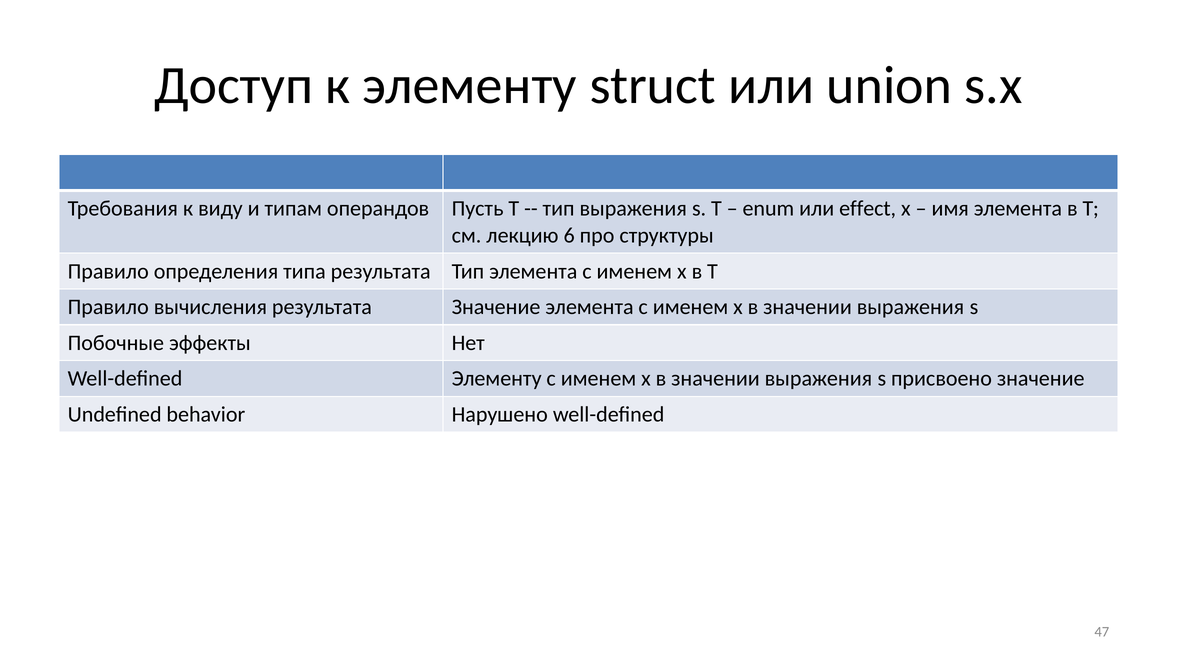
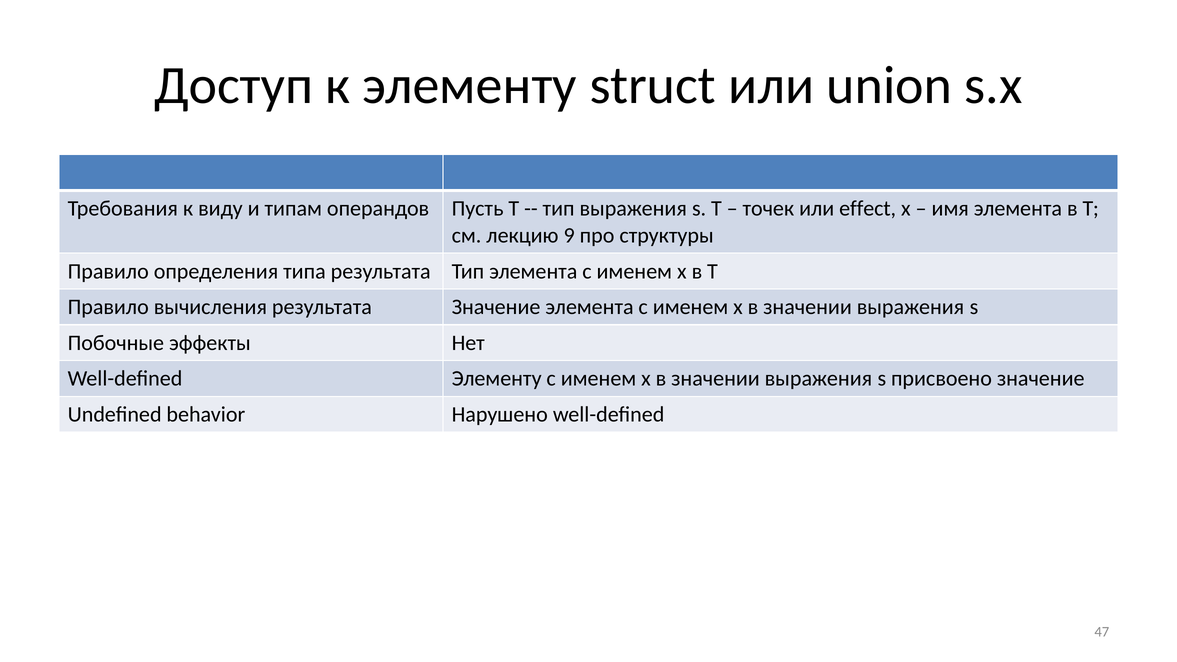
enum: enum -> точек (768, 209)
6: 6 -> 9 (569, 236)
